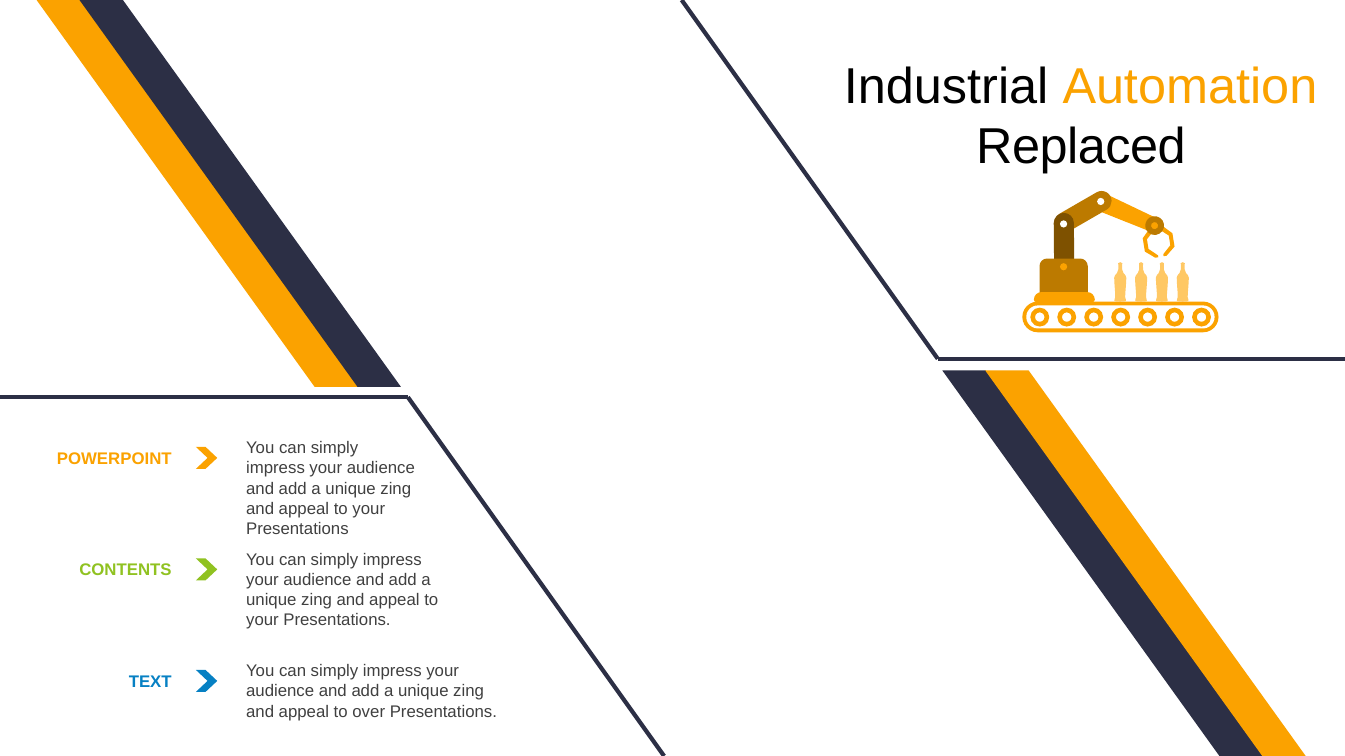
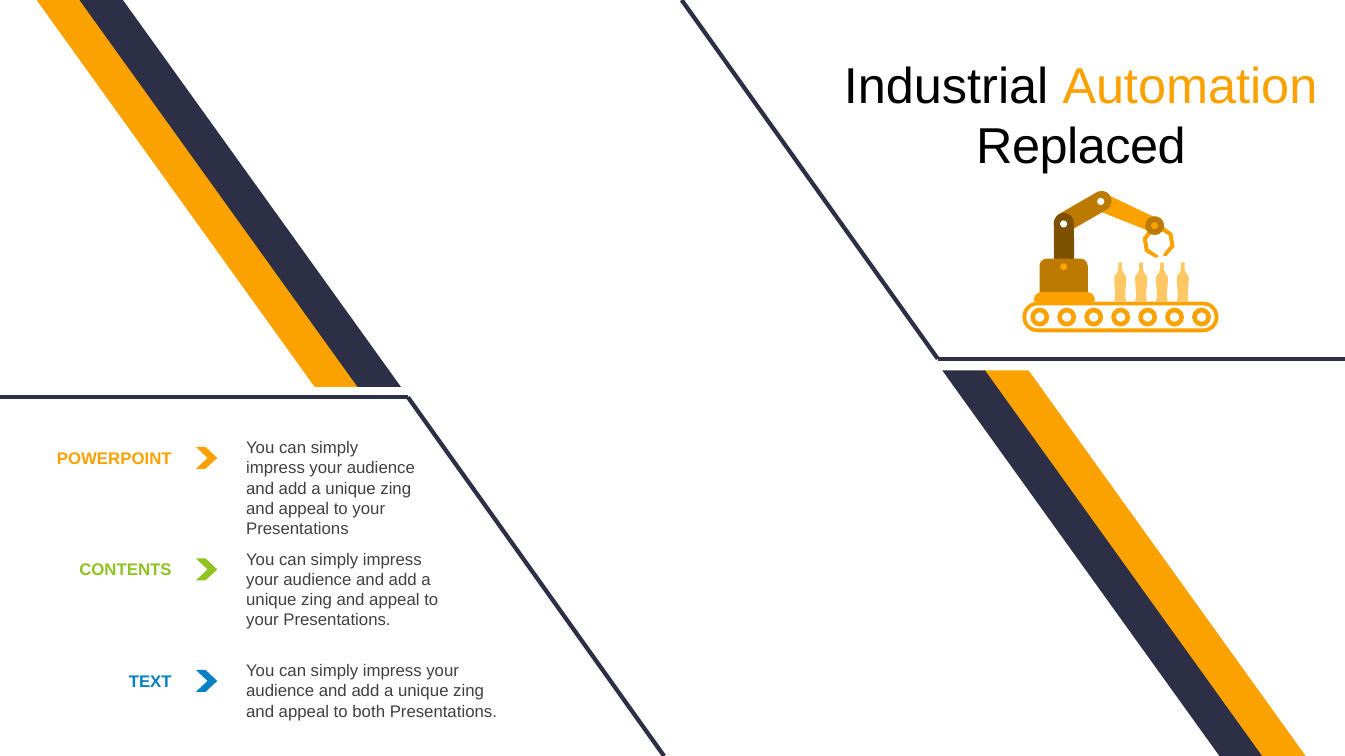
over: over -> both (369, 712)
